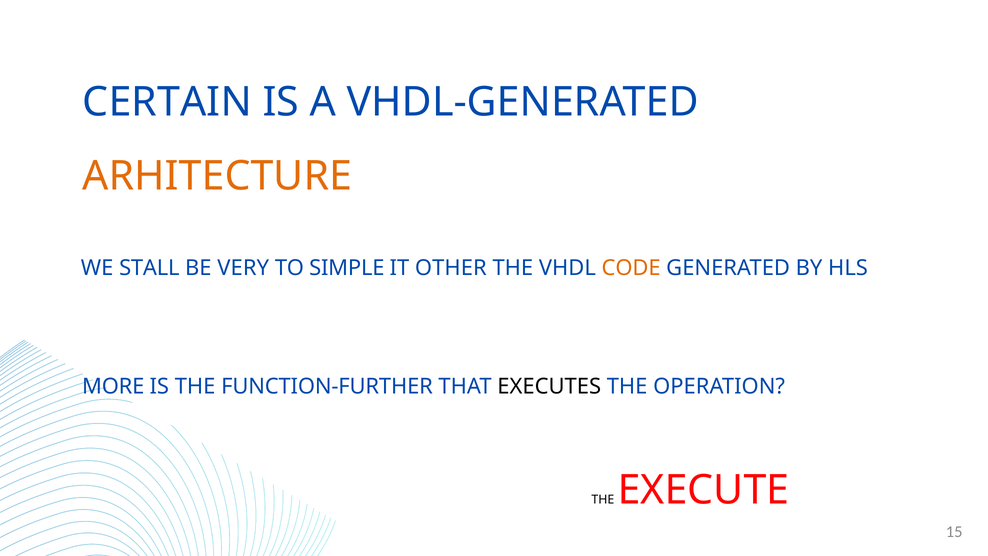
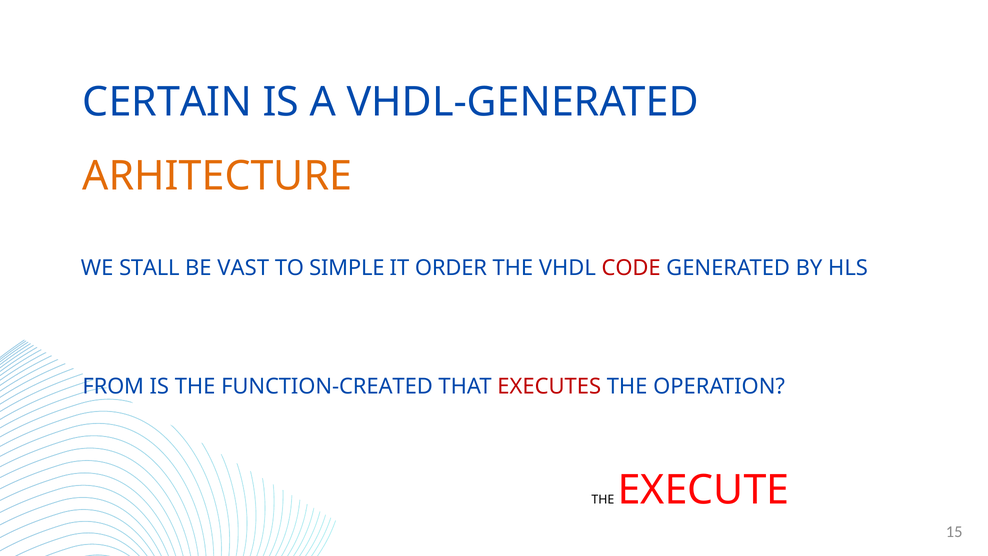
VERY: VERY -> VAST (243, 268)
OTHER: OTHER -> ORDER (451, 268)
CODE colour: orange -> red (631, 268)
MORE: MORE -> FROM (113, 386)
FUNCTION-FURTHER: FUNCTION-FURTHER -> FUNCTION-CREATED (327, 386)
EXECUTES colour: black -> red (549, 386)
